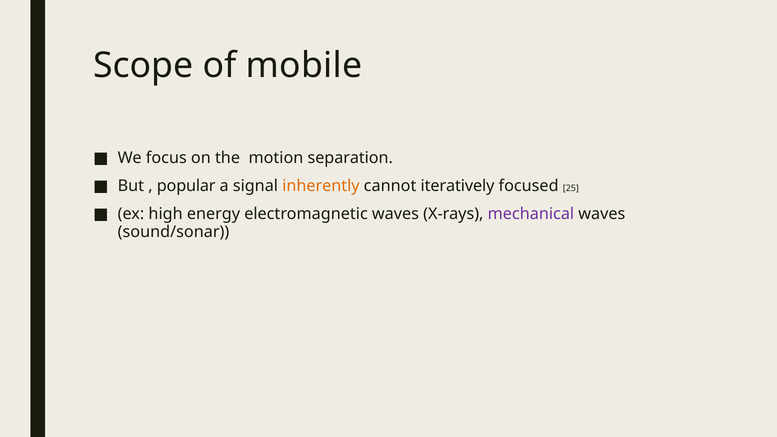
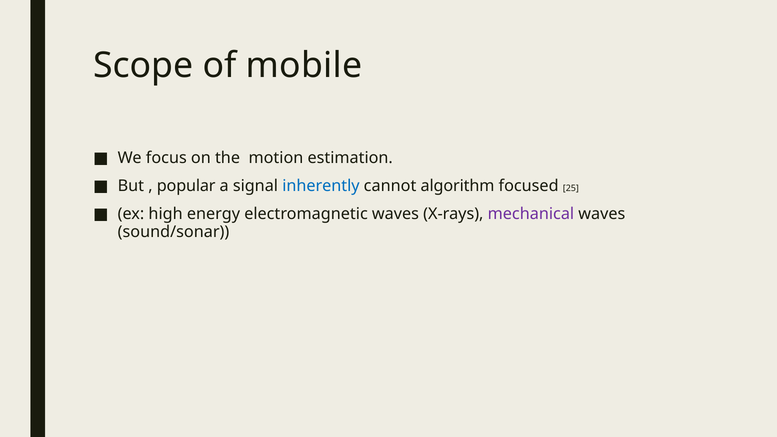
separation: separation -> estimation (350, 158)
inherently colour: orange -> blue (321, 186)
iteratively: iteratively -> algorithm (458, 186)
